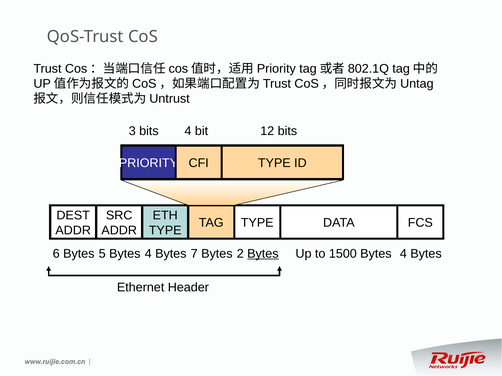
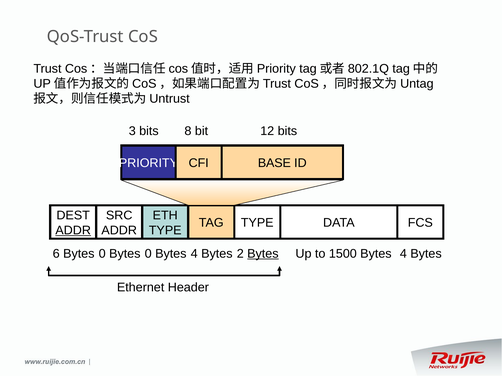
bits 4: 4 -> 8 (188, 131)
CFI TYPE: TYPE -> BASE (274, 163)
ADDR underline: none -> present (73, 231)
6 Bytes 5: 5 -> 0 (102, 254)
4: 4 -> 0 (148, 254)
7: 7 -> 4 (194, 254)
